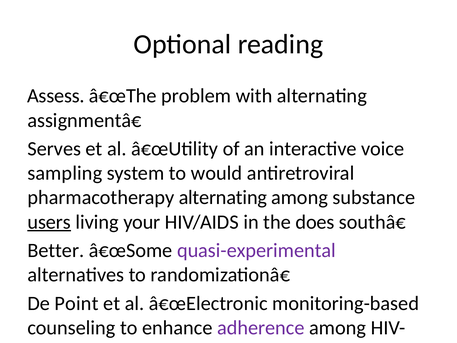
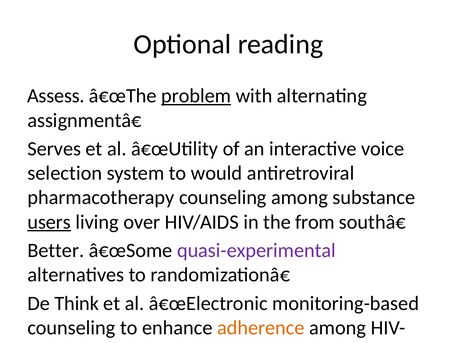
problem underline: none -> present (196, 96)
sampling: sampling -> selection (65, 173)
pharmacotherapy alternating: alternating -> counseling (223, 197)
your: your -> over (142, 222)
does: does -> from (315, 222)
Point: Point -> Think (77, 303)
adherence colour: purple -> orange (261, 327)
